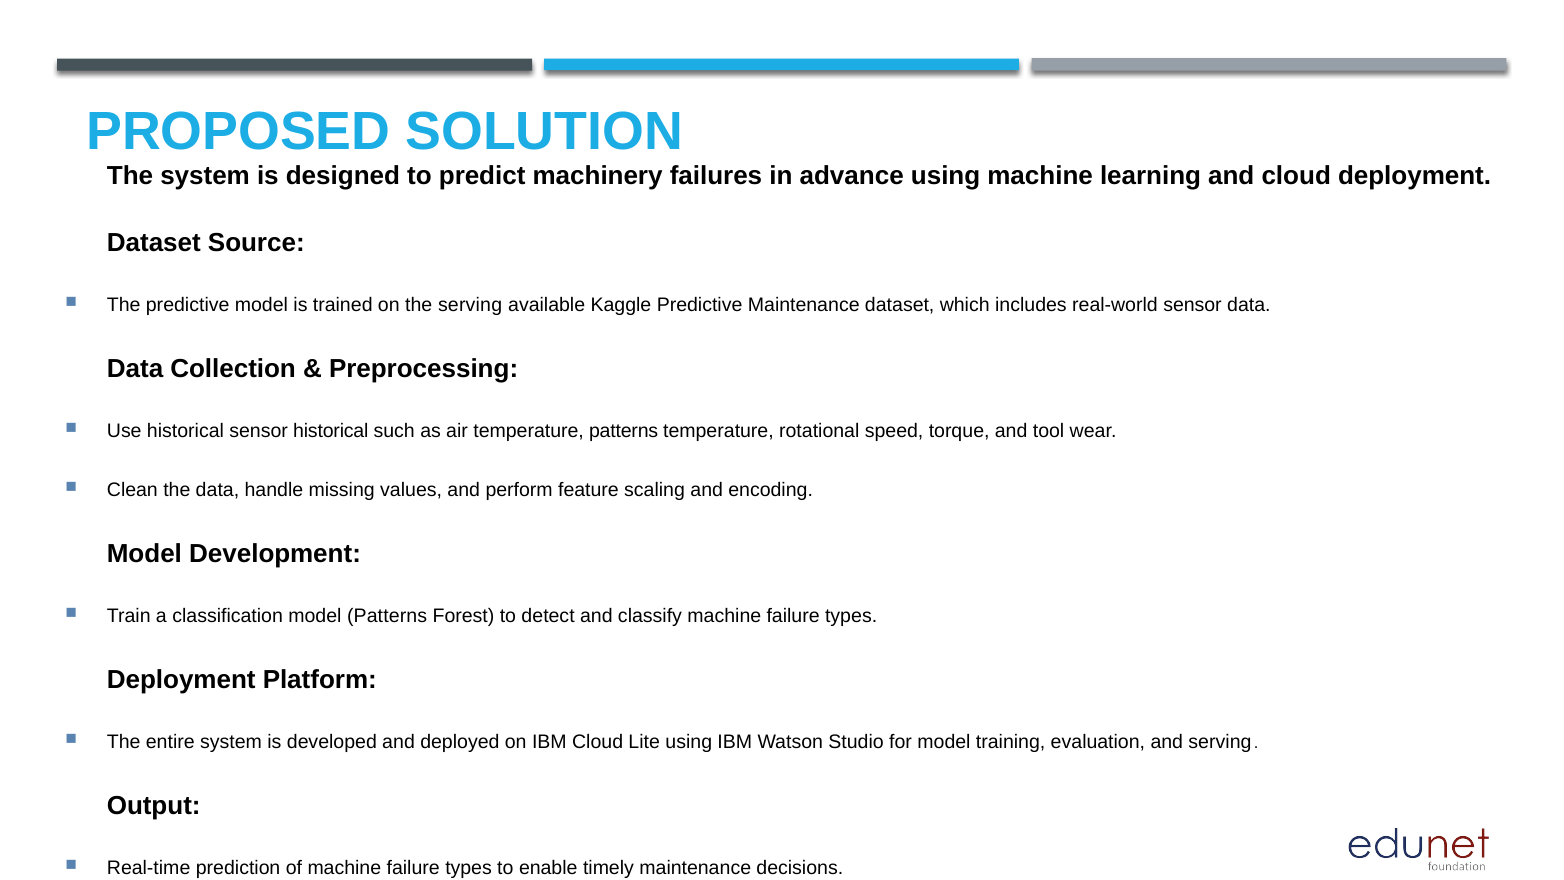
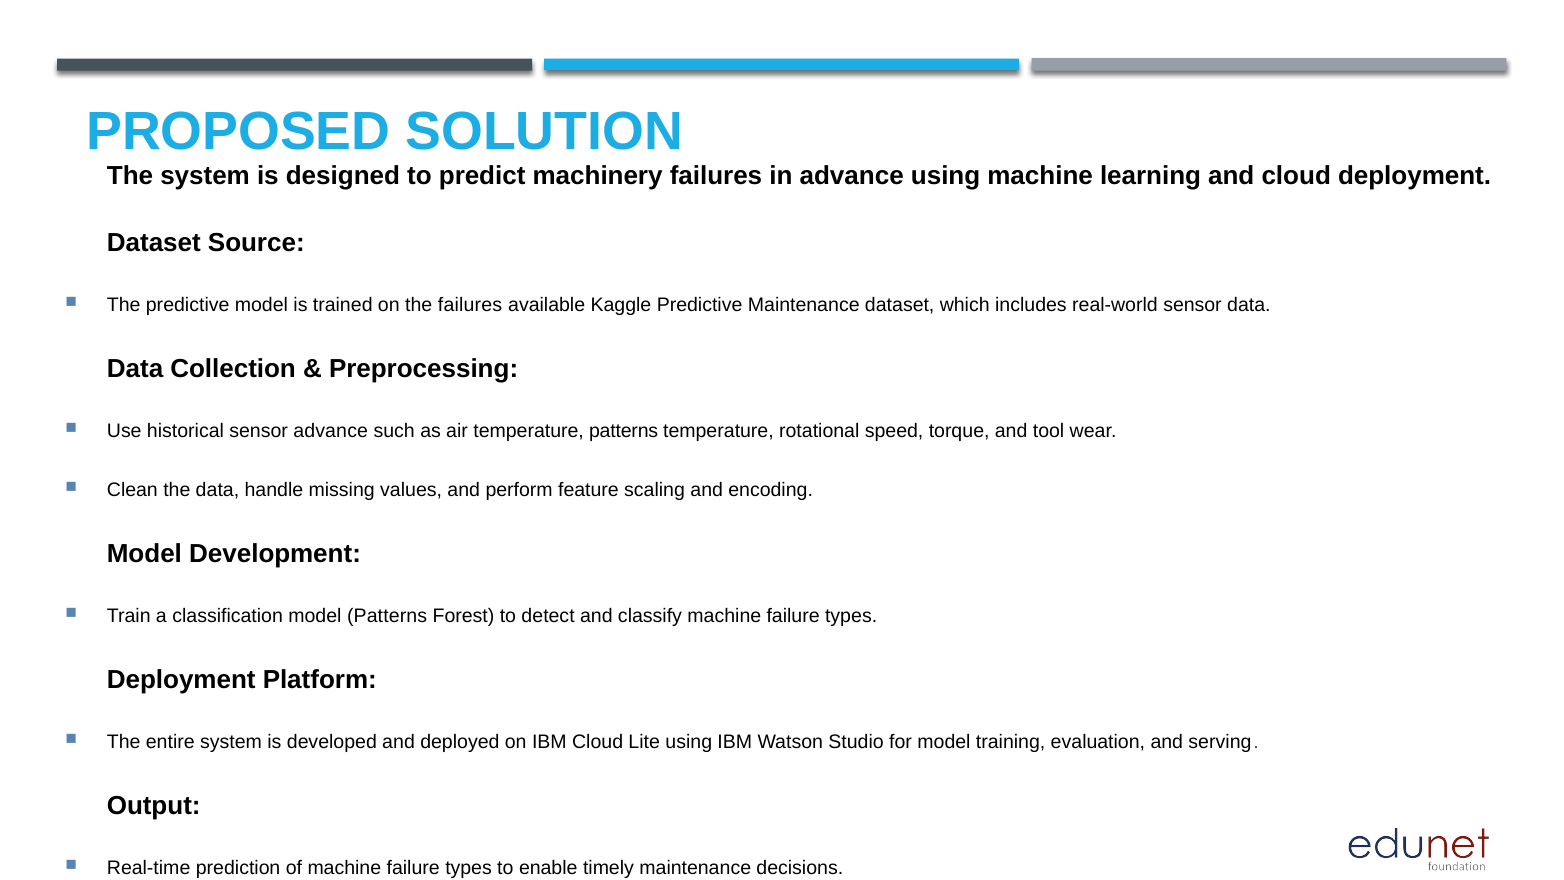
the serving: serving -> failures (470, 305)
sensor historical: historical -> advance (331, 431)
